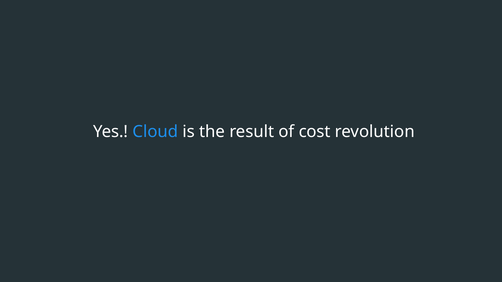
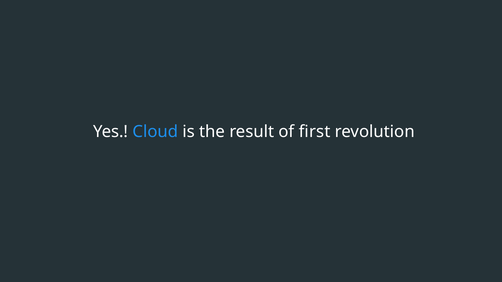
cost: cost -> first (315, 132)
